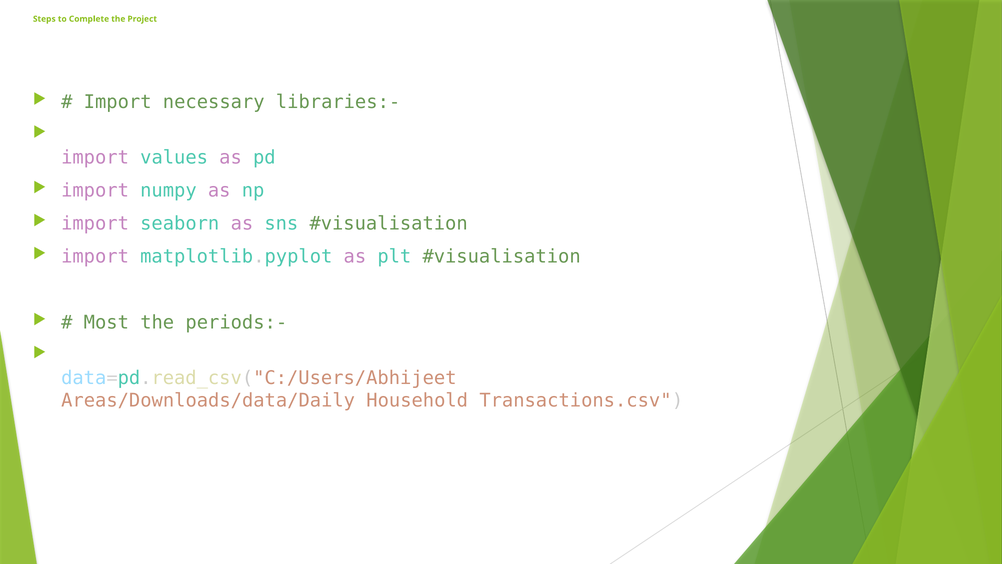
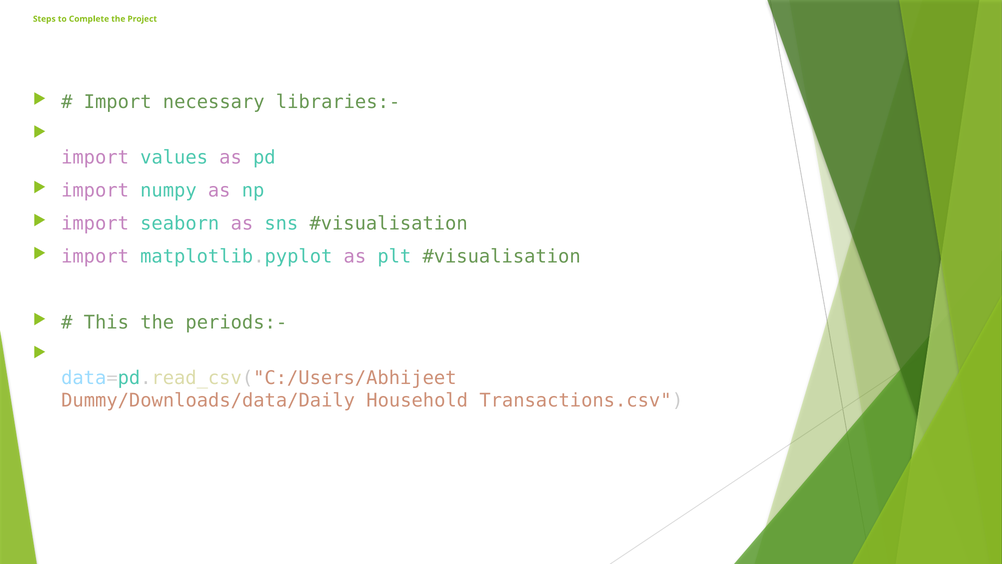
Most: Most -> This (106, 322)
Areas/Downloads/data/Daily: Areas/Downloads/data/Daily -> Dummy/Downloads/data/Daily (208, 400)
